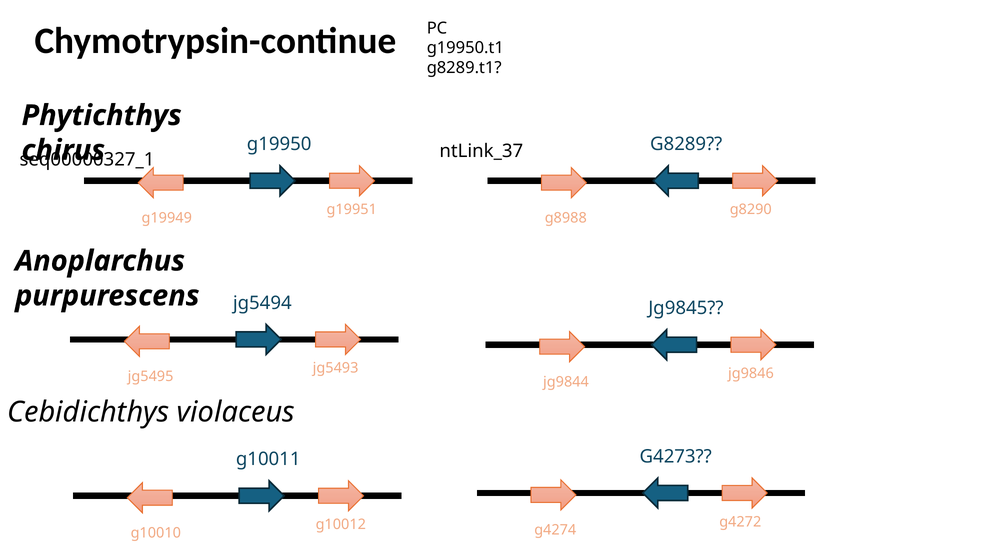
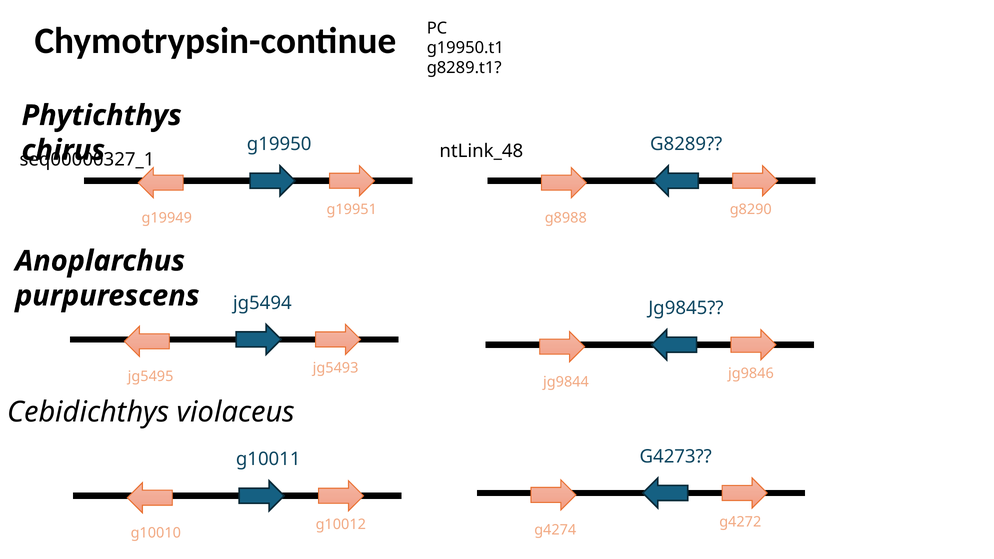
ntLink_37: ntLink_37 -> ntLink_48 (481, 151)
